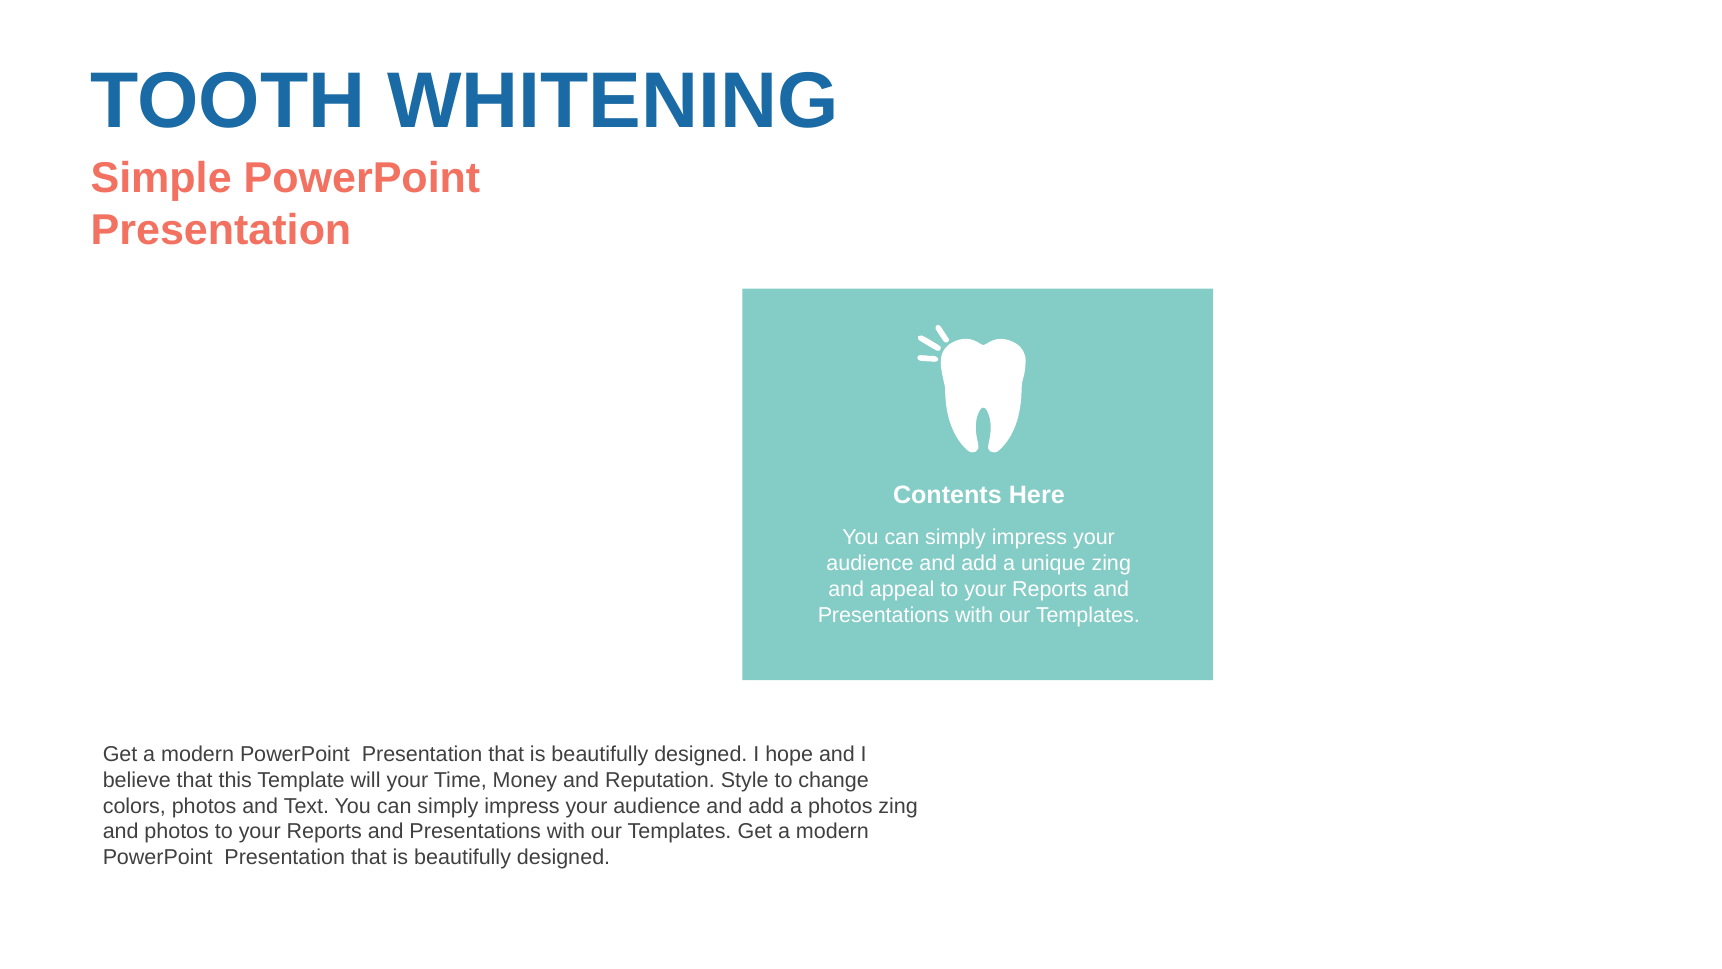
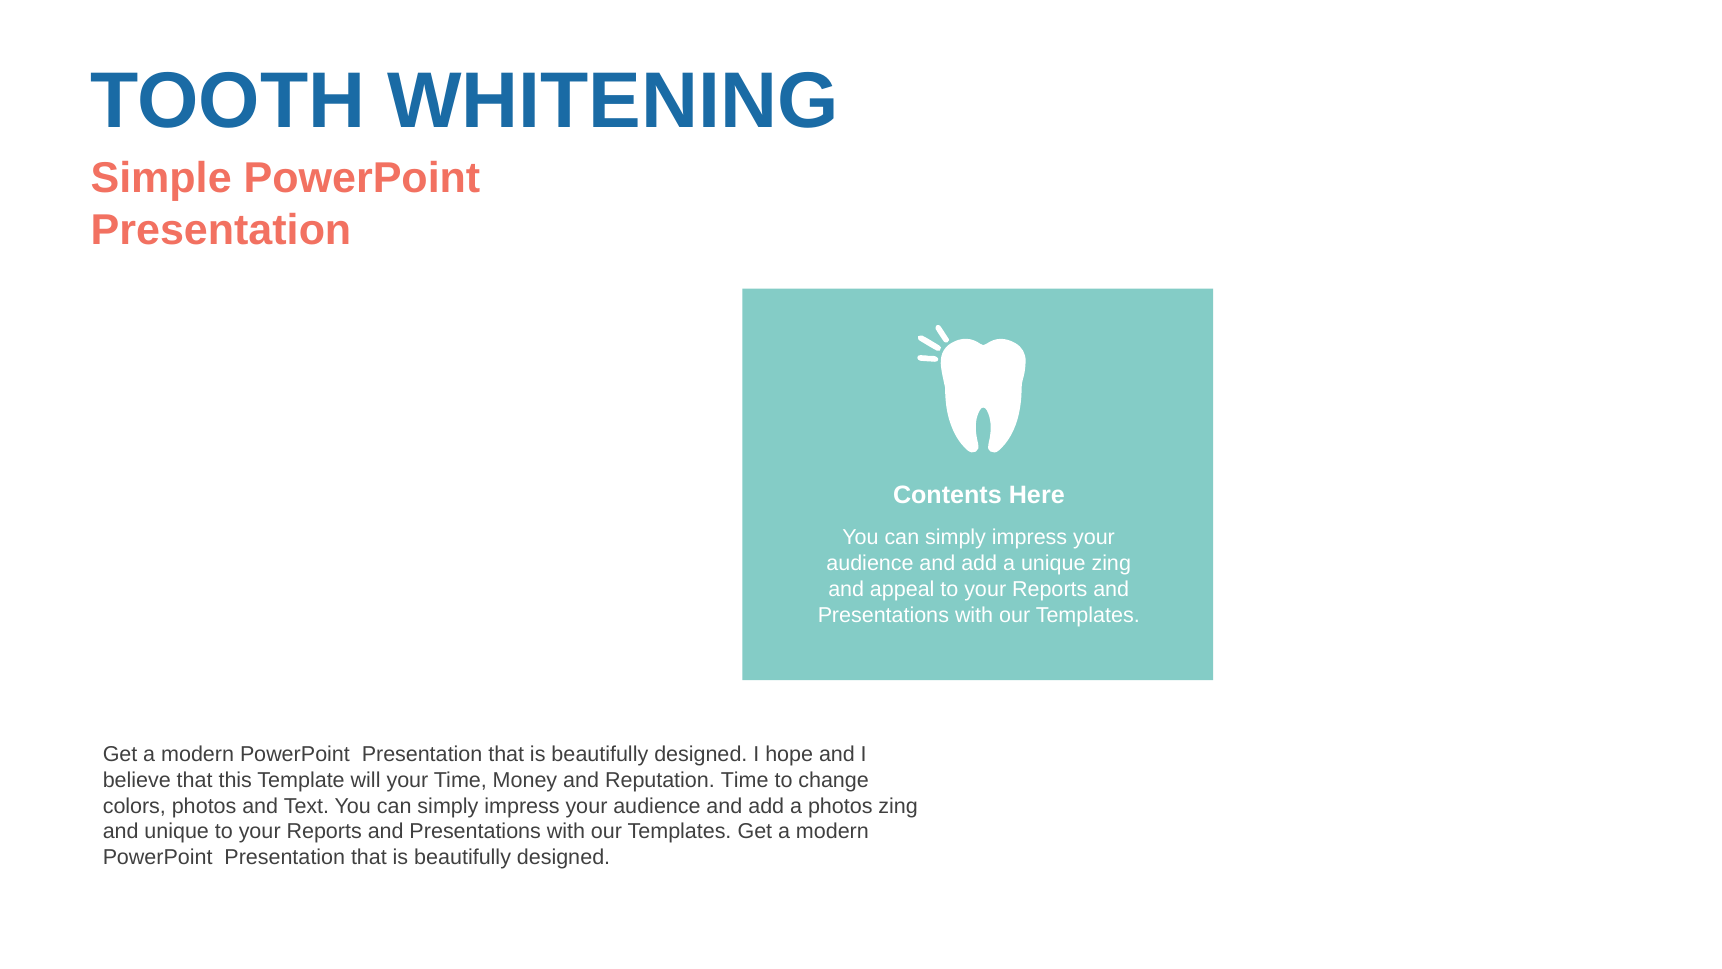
Reputation Style: Style -> Time (745, 780)
and photos: photos -> unique (177, 832)
